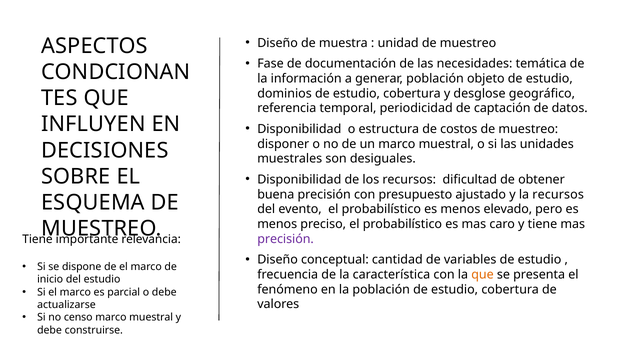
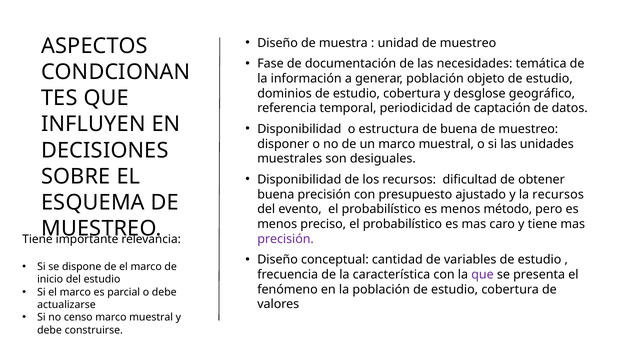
de costos: costos -> buena (459, 129)
elevado: elevado -> método (508, 209)
que colour: orange -> purple (482, 274)
